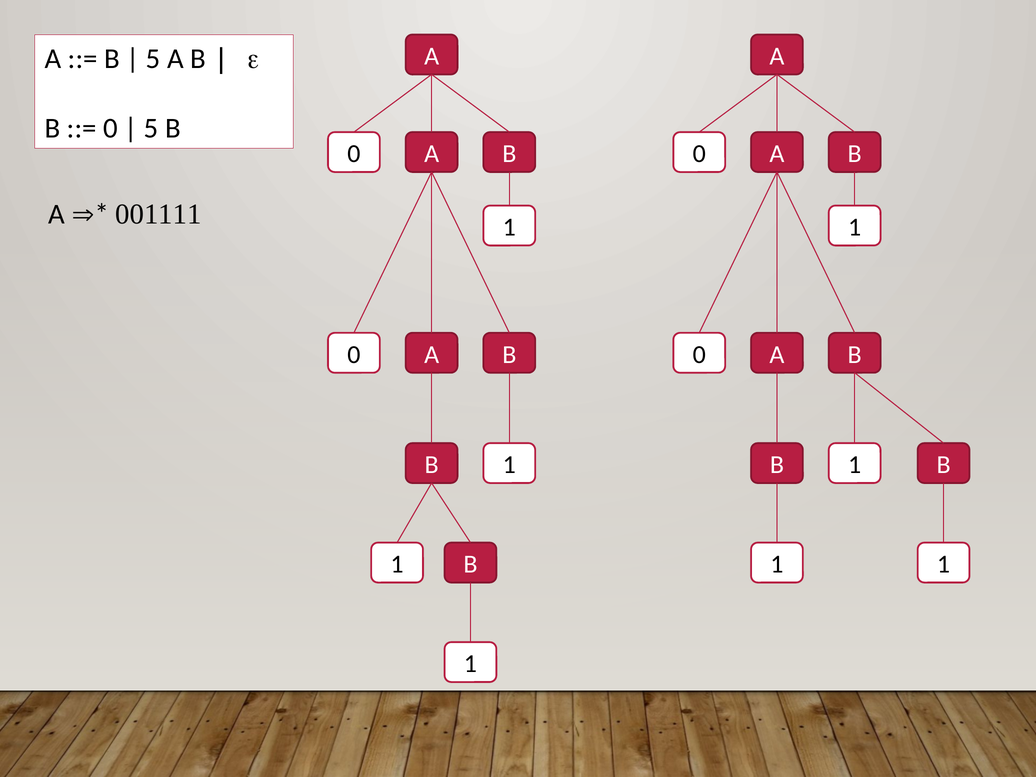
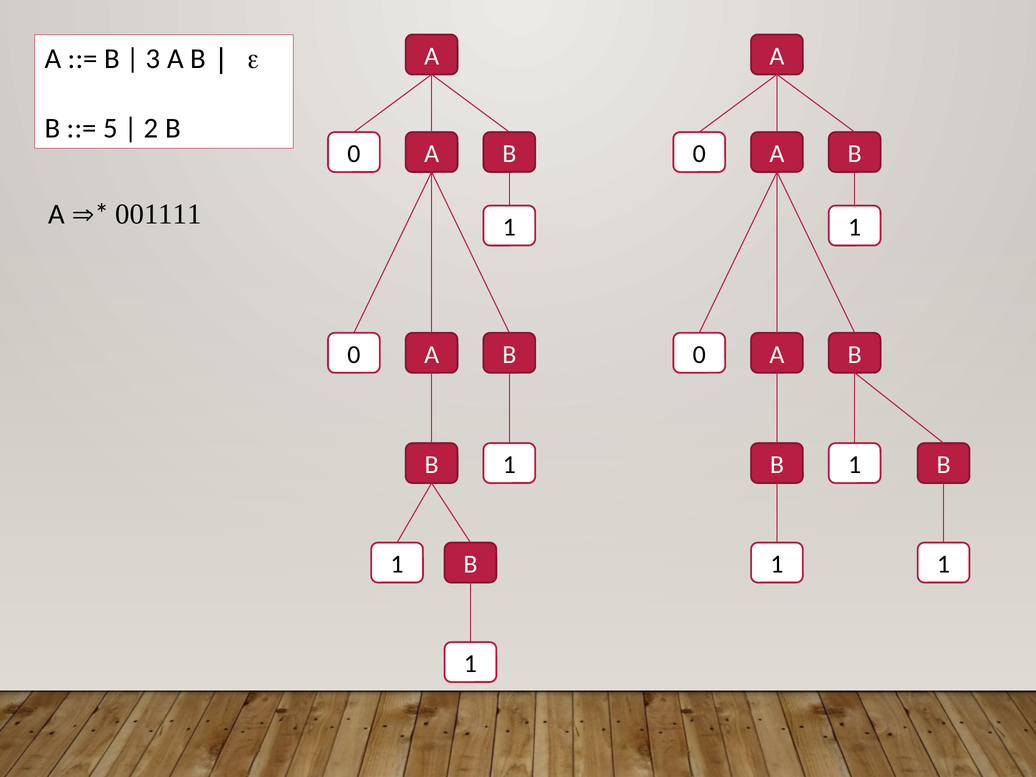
5: 5 -> 3 (153, 59)
0: 0 -> 5 (110, 128)
5: 5 -> 2 (151, 128)
